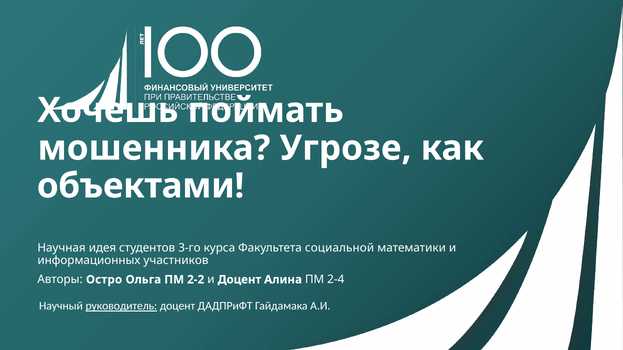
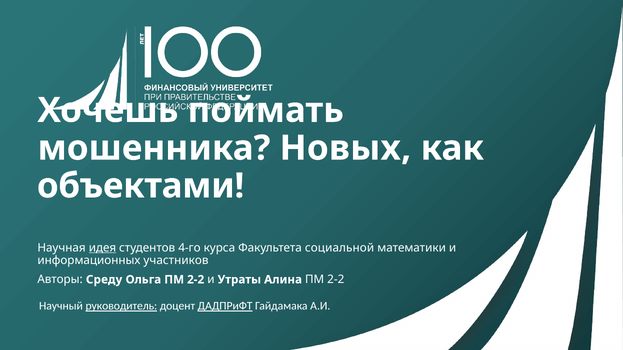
Угрозе: Угрозе -> Новых (345, 148)
идея underline: none -> present (102, 248)
3-го: 3-го -> 4-го (189, 248)
Остро: Остро -> Среду (104, 280)
и Доцент: Доцент -> Утраты (239, 280)
Алина ПМ 2-4: 2-4 -> 2-2 (336, 280)
ДАДПРиФТ underline: none -> present (225, 306)
